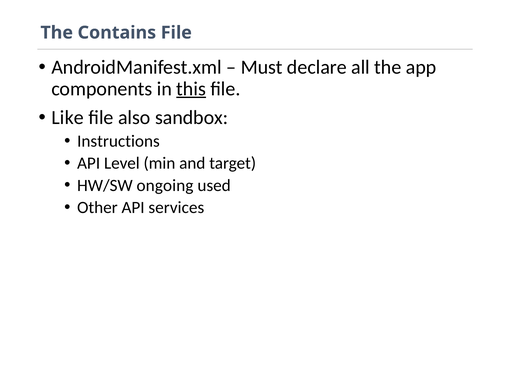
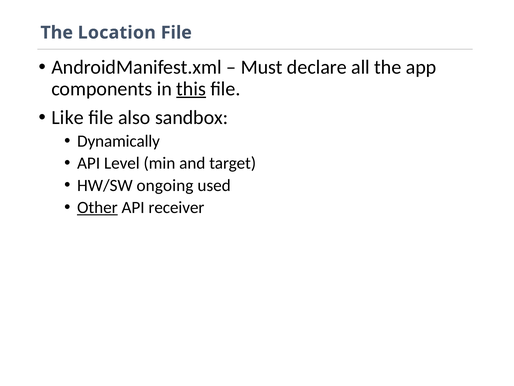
Contains: Contains -> Location (117, 33)
Instructions: Instructions -> Dynamically (119, 141)
Other underline: none -> present (97, 207)
services: services -> receiver (176, 207)
